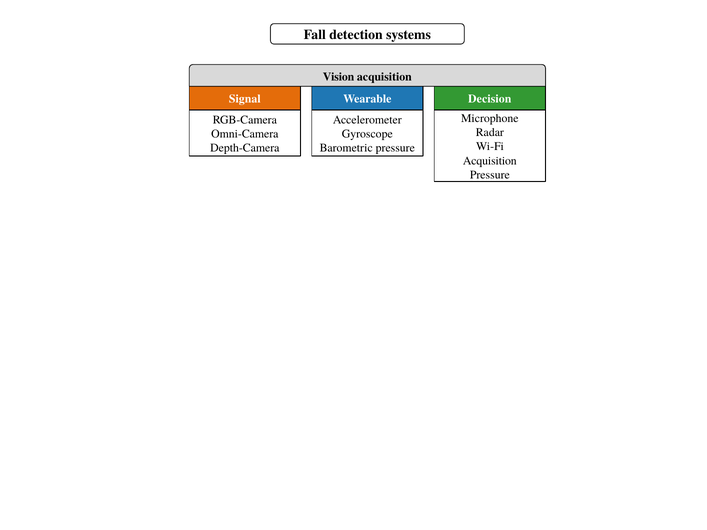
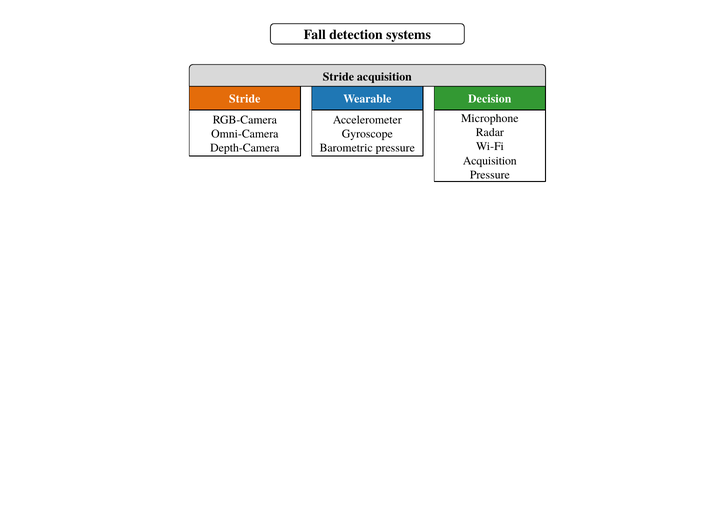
Vision: Vision -> Stride (338, 77)
Signal: Signal -> Stride (245, 99)
